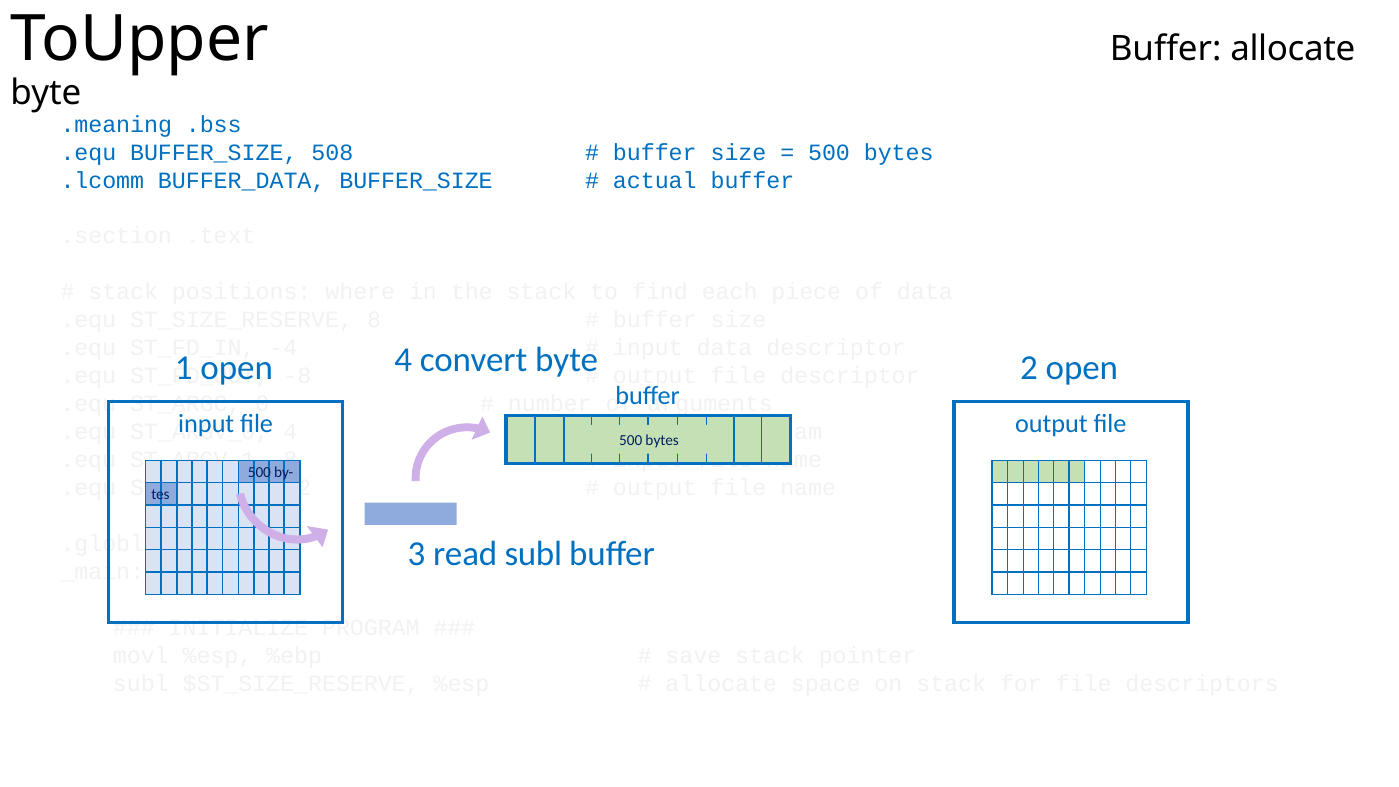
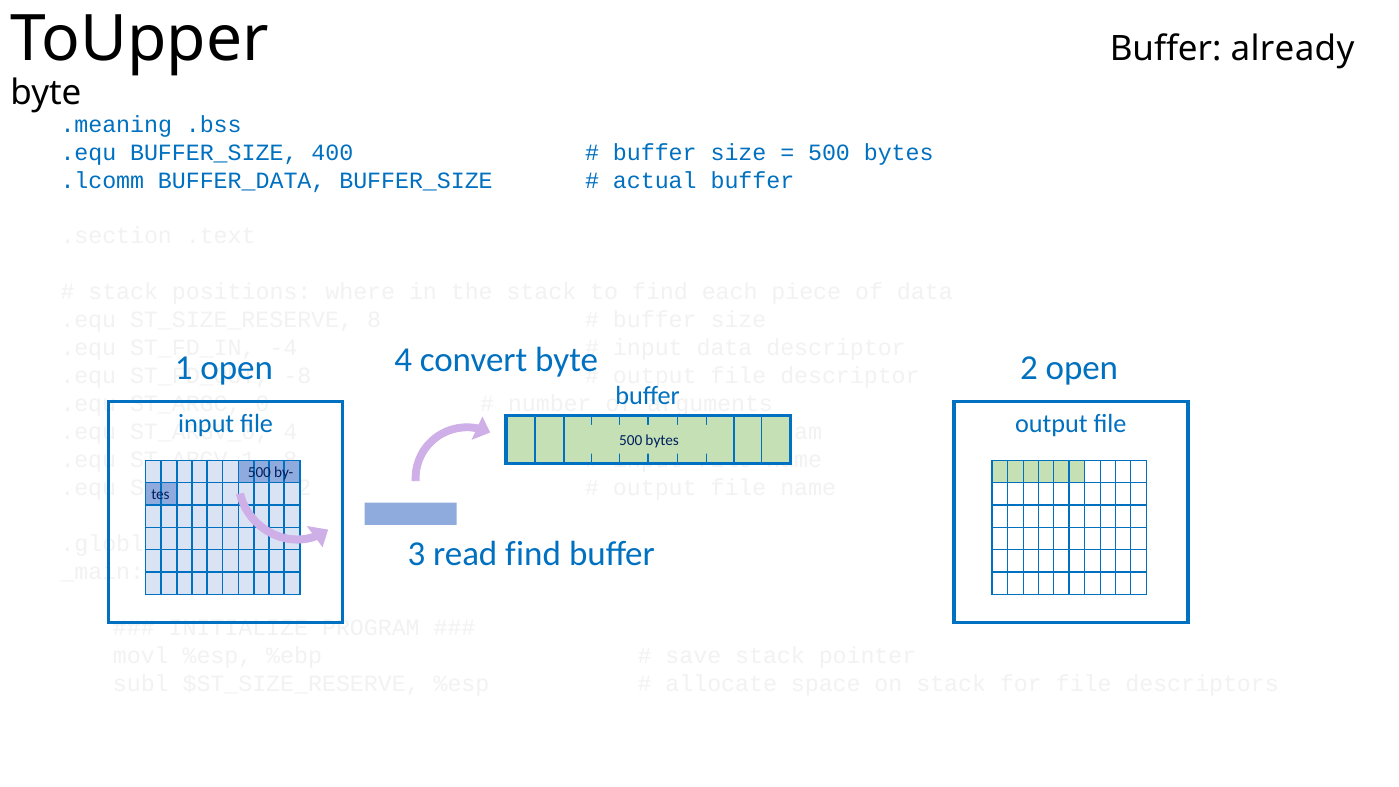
Buffer allocate: allocate -> already (1293, 49)
508: 508 -> 400 (332, 152)
read subl: subl -> find (533, 553)
